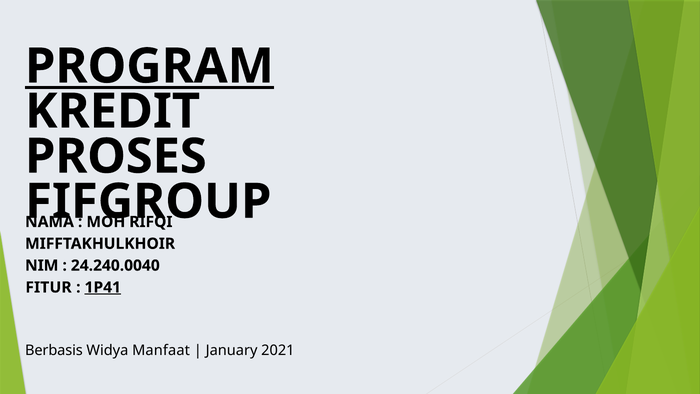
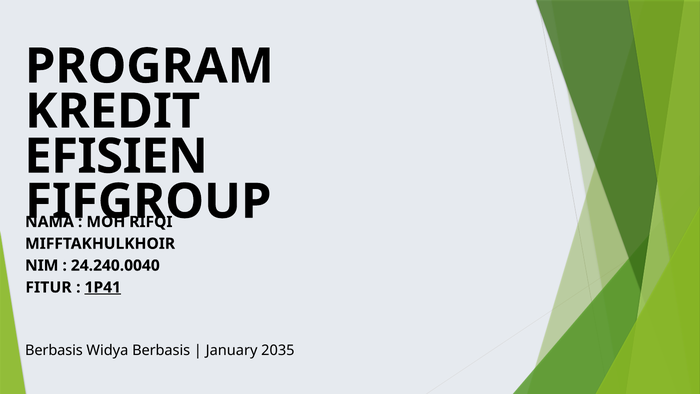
PROGRAM underline: present -> none (149, 66)
PROSES: PROSES -> EFISIEN (116, 156)
Widya Manfaat: Manfaat -> Berbasis (161, 350)
2021: 2021 -> 2035 (278, 350)
